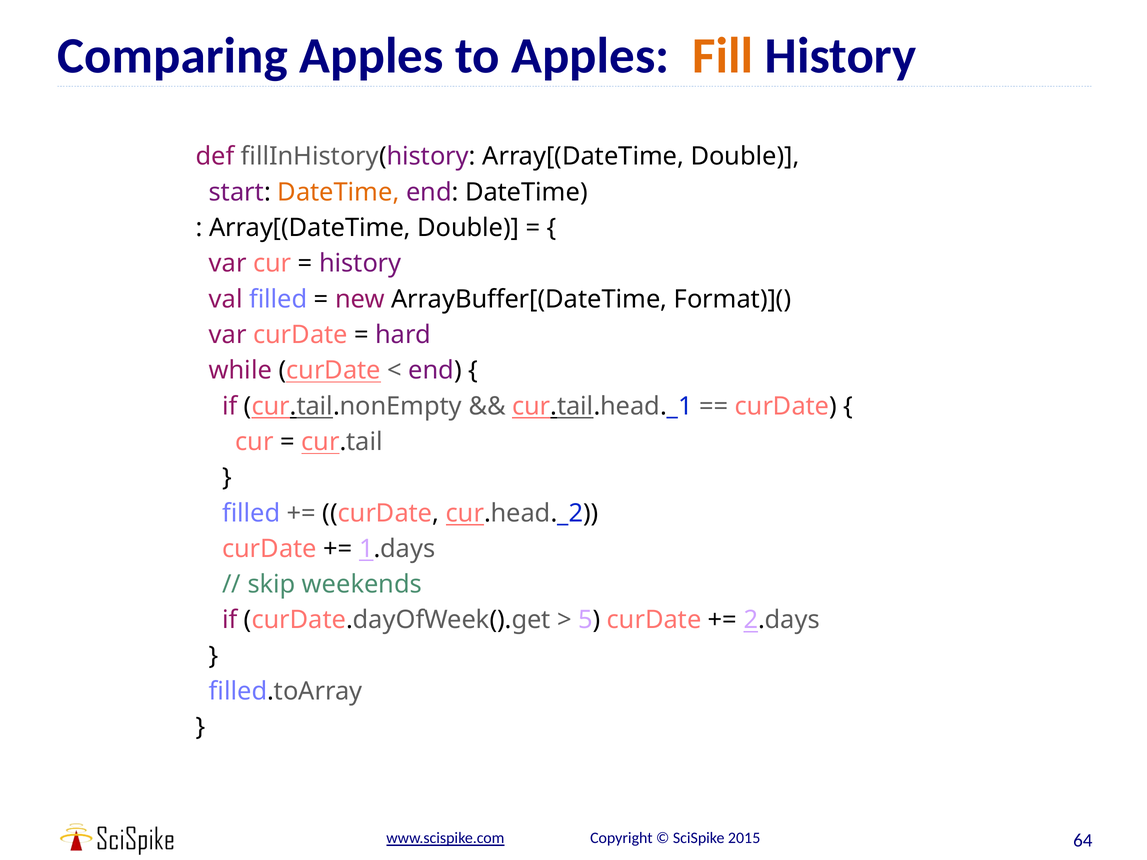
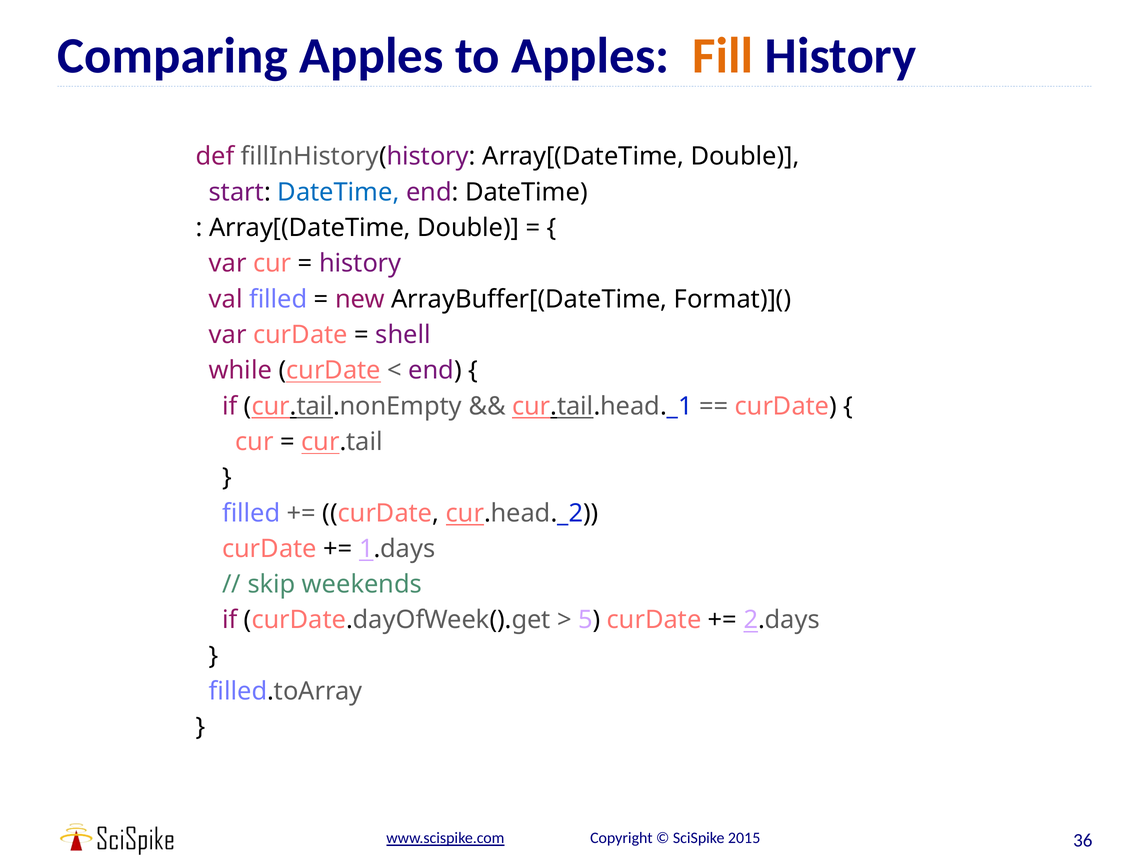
DateTime colour: orange -> blue (338, 192)
hard: hard -> shell (403, 335)
64: 64 -> 36 (1083, 841)
